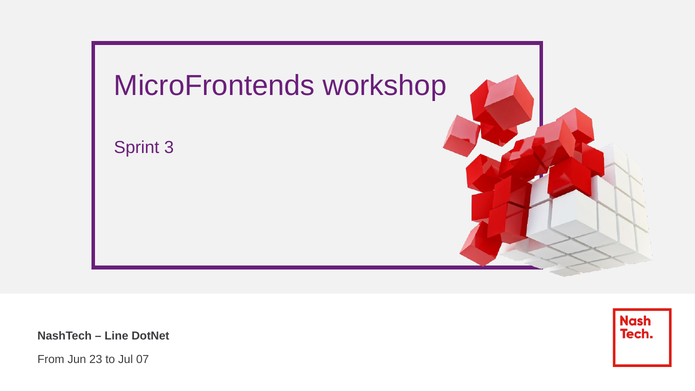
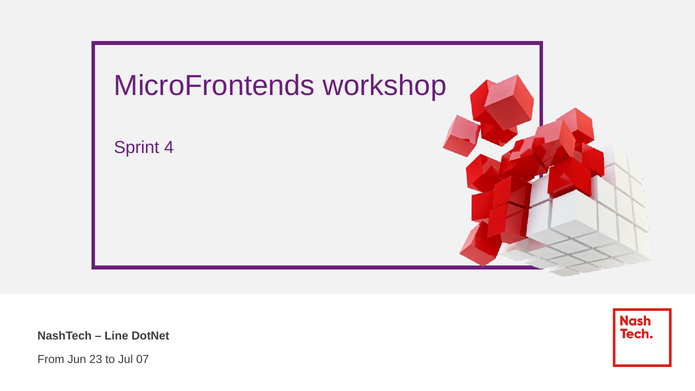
3: 3 -> 4 (169, 147)
